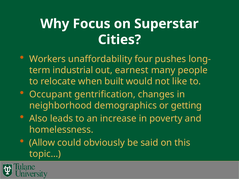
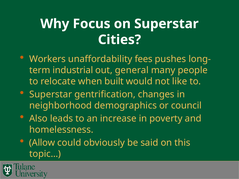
four: four -> fees (144, 59)
earnest: earnest -> general (132, 70)
Occupant: Occupant -> Superstar (51, 95)
getting: getting -> council (186, 106)
